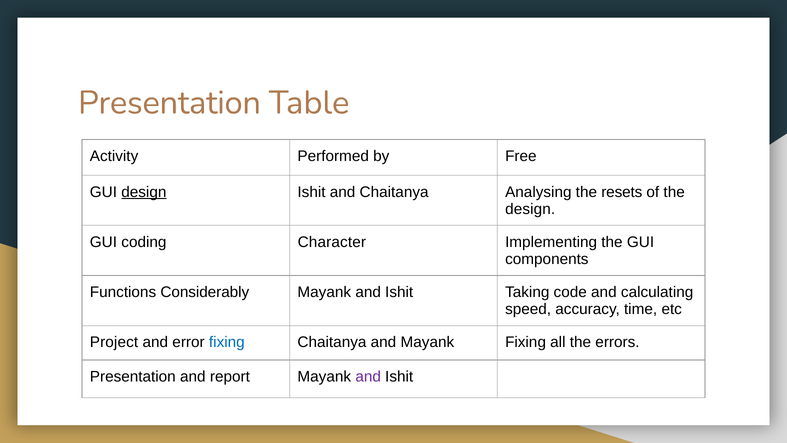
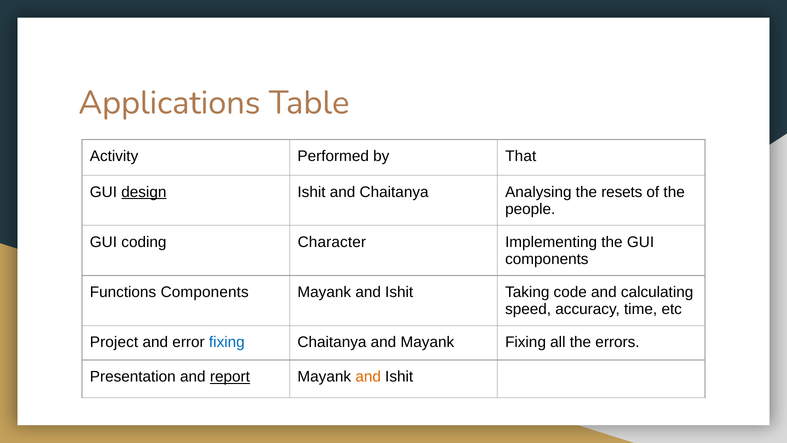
Presentation: Presentation -> Applications (169, 103)
Free: Free -> That (521, 156)
design: design -> people (530, 209)
Functions Considerably: Considerably -> Components (205, 292)
report underline: none -> present (230, 376)
and colour: purple -> orange (368, 376)
